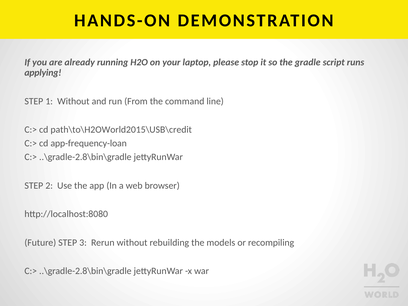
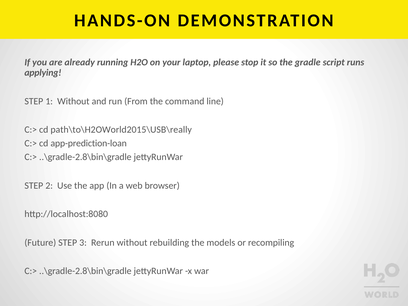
path\to\H2OWorld2015\USB\credit: path\to\H2OWorld2015\USB\credit -> path\to\H2OWorld2015\USB\really (121, 130)
app-frequency-loan: app-frequency-loan -> app-prediction-loan (89, 143)
